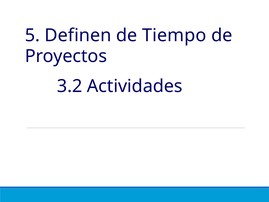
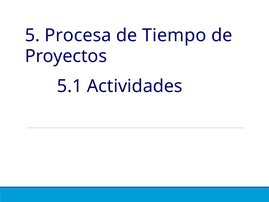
Definen: Definen -> Procesa (78, 35)
3.2: 3.2 -> 5.1 (70, 86)
